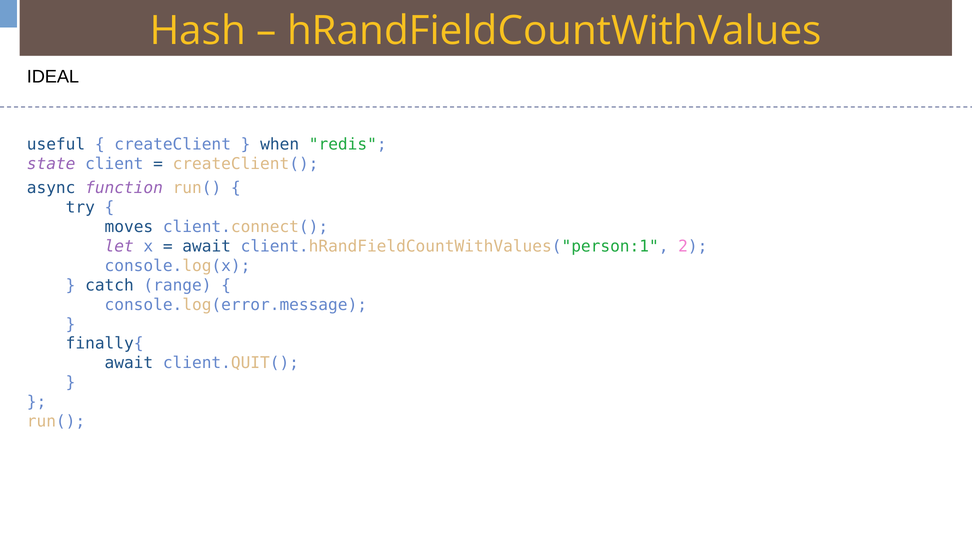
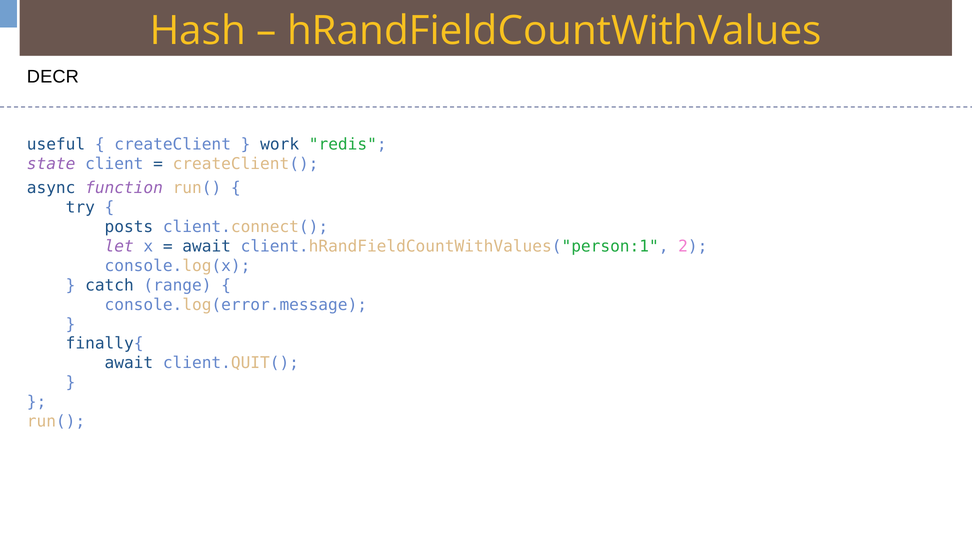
IDEAL: IDEAL -> DECR (53, 77)
when: when -> work (280, 144)
moves: moves -> posts (129, 227)
